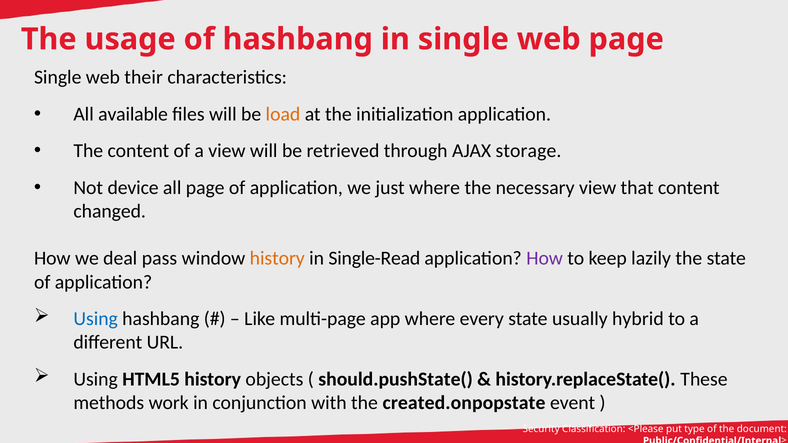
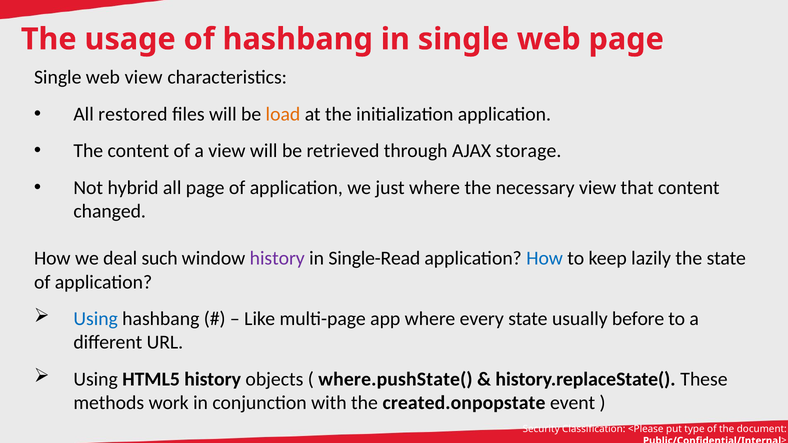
their: their -> view (144, 77)
available: available -> restored (133, 114)
device: device -> hybrid (133, 188)
pass: pass -> such (160, 259)
history colour: orange -> purple (277, 259)
How colour: purple -> blue (545, 259)
hybrid: hybrid -> before (638, 319)
should.pushState(: should.pushState( -> where.pushState( (395, 379)
